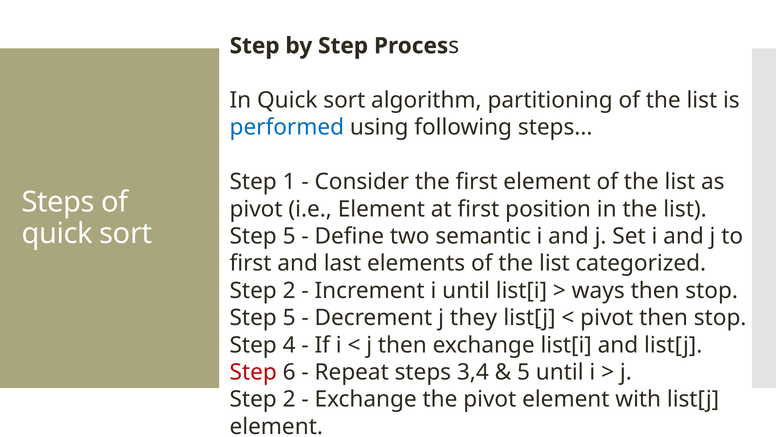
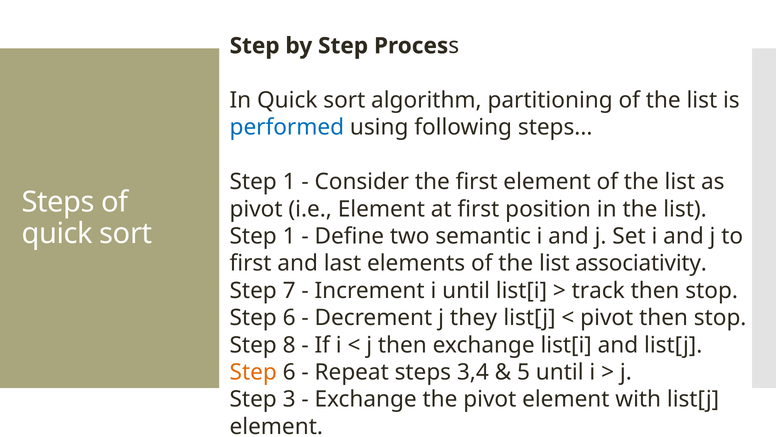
5: 5 -> 1 (289, 236)
categorized: categorized -> associativity (641, 263)
2: 2 -> 7 (289, 290)
ways: ways -> track (598, 290)
5: 5 -> 6 (289, 318)
4: 4 -> 8 (289, 345)
Step colour: red -> orange (253, 372)
2: 2 -> 3 (289, 399)
